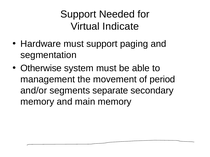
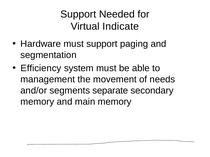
Otherwise: Otherwise -> Efficiency (41, 68)
period: period -> needs (162, 80)
